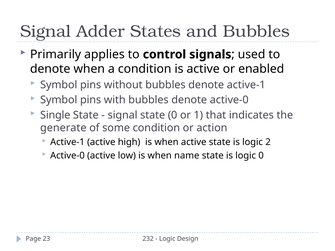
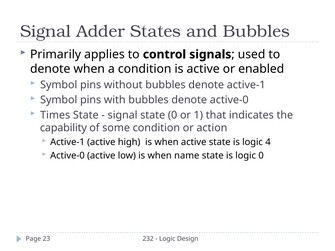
Single: Single -> Times (55, 115)
generate: generate -> capability (63, 128)
2: 2 -> 4 (268, 142)
